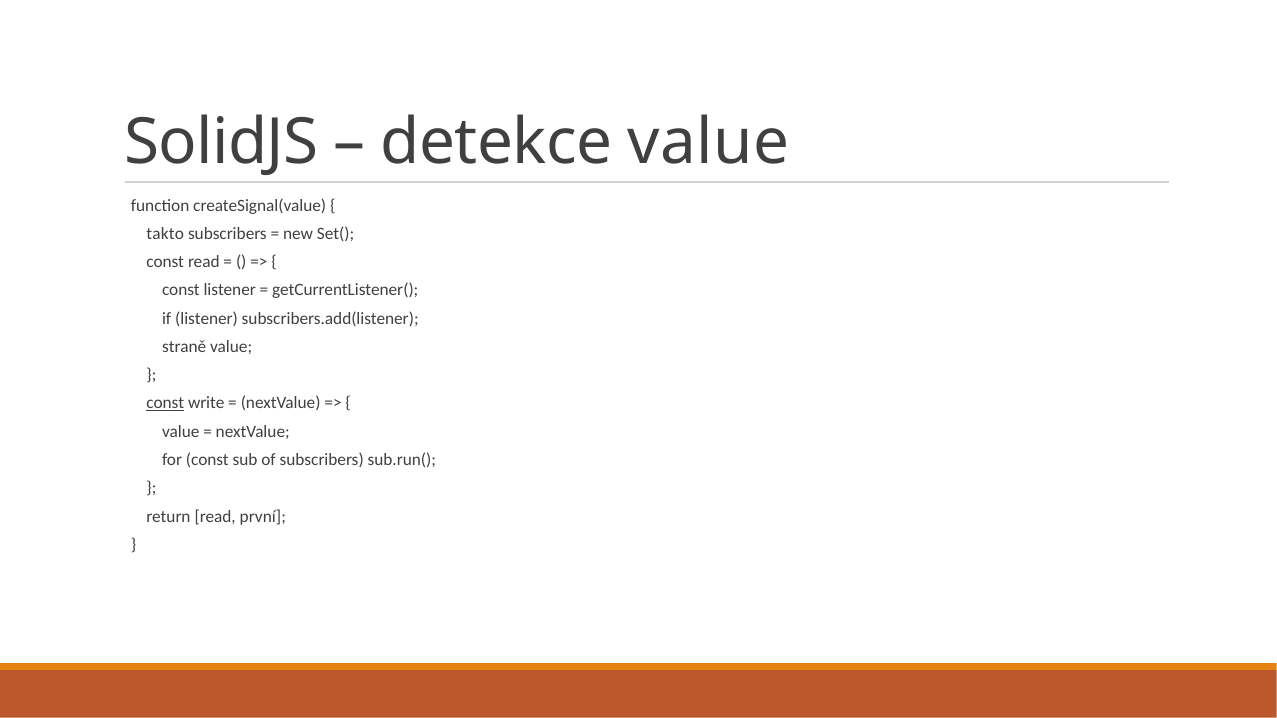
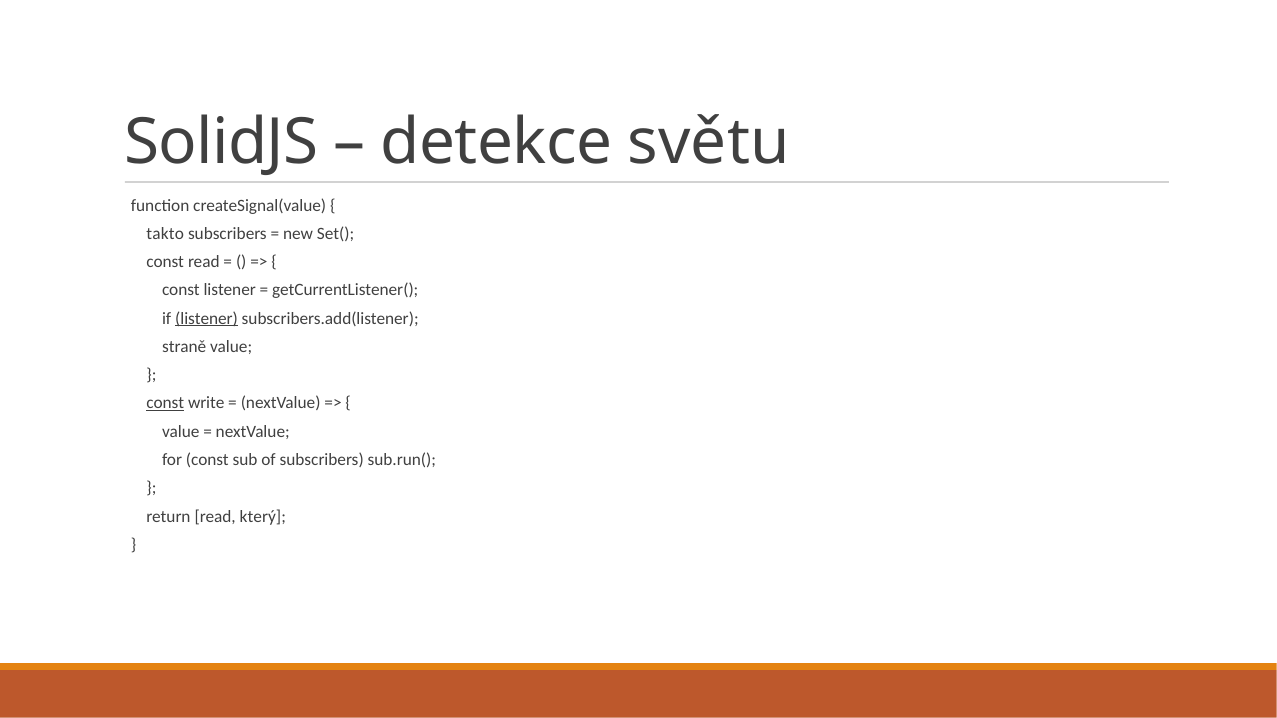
detekce value: value -> světu (709, 143)
listener underline: none -> present (207, 319)
první: první -> který (263, 517)
